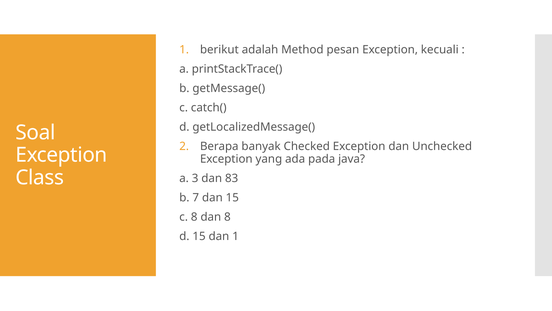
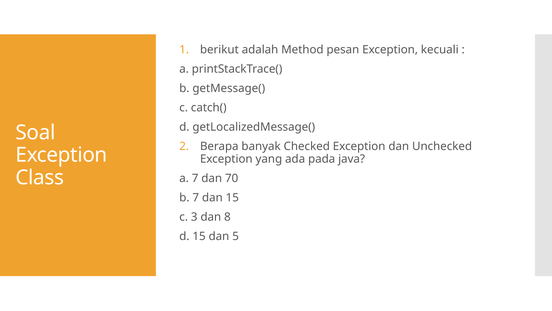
a 3: 3 -> 7 (195, 178)
83: 83 -> 70 (232, 178)
c 8: 8 -> 3 (194, 217)
dan 1: 1 -> 5 (236, 236)
